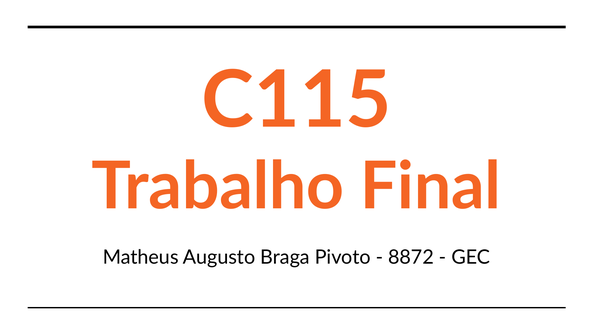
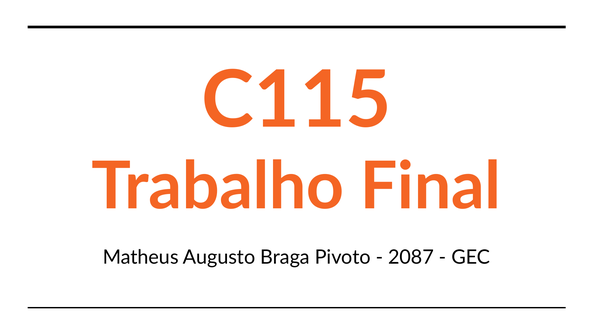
8872: 8872 -> 2087 (411, 257)
